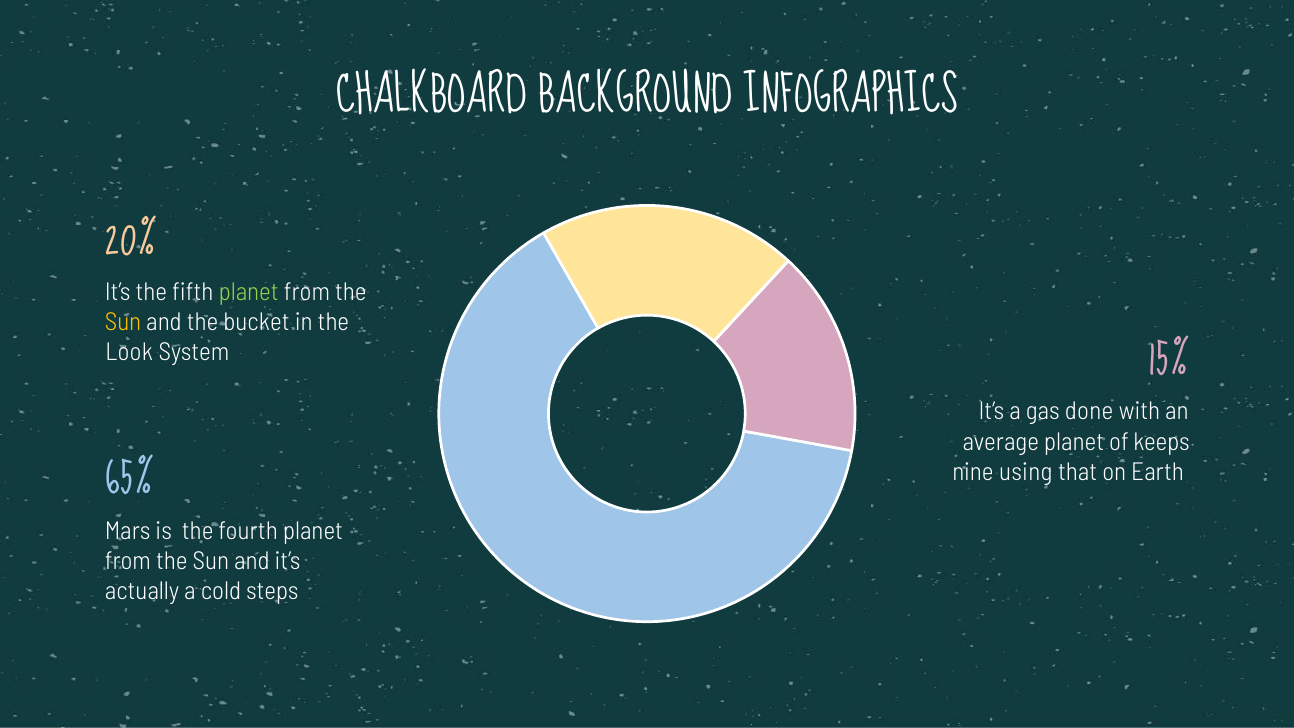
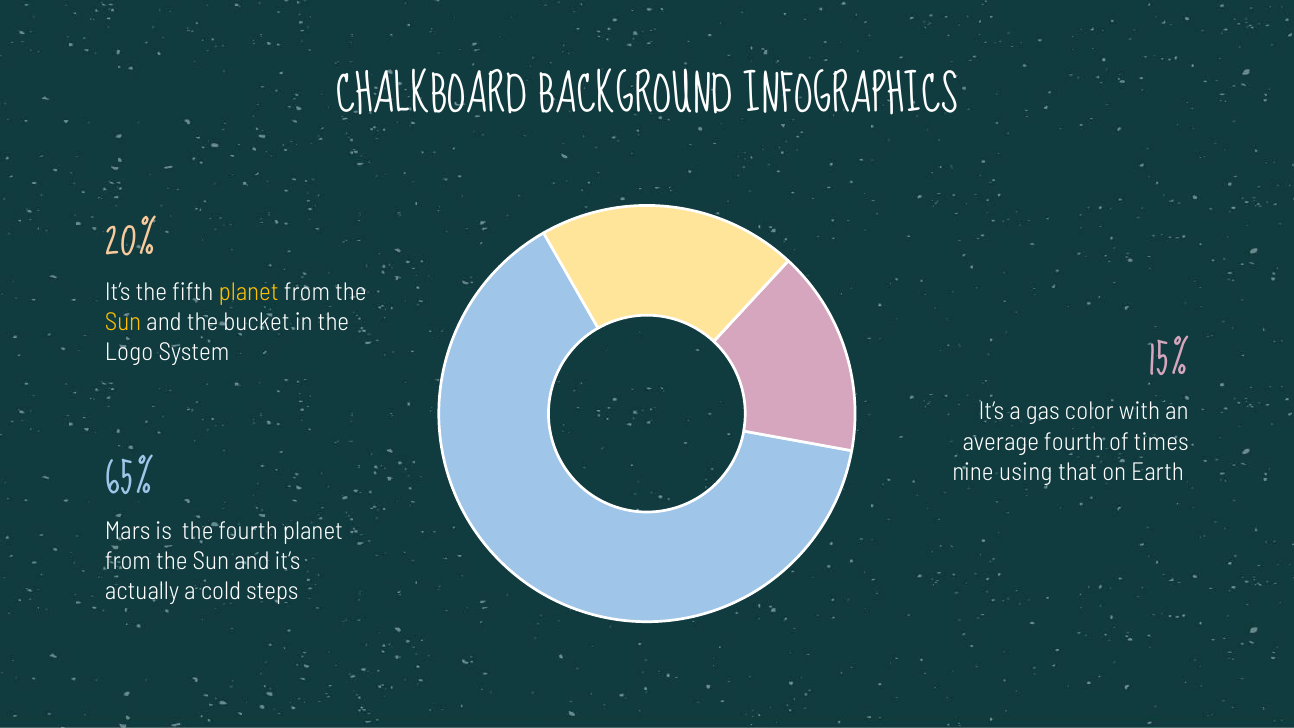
planet colour: light green -> yellow (249, 292)
Look: Look -> Logo (129, 353)
done: done -> color (1089, 411)
average planet: planet -> fourth (1074, 442)
keeps: keeps -> times (1161, 442)
